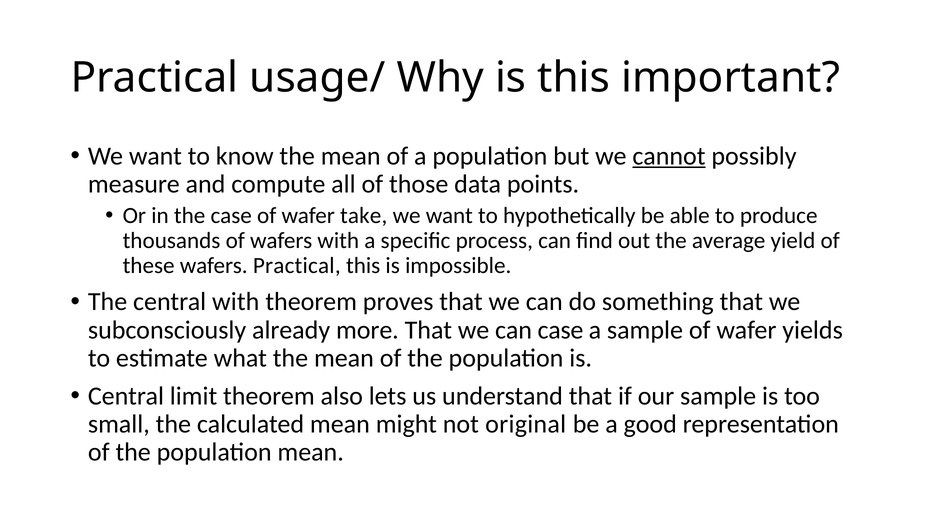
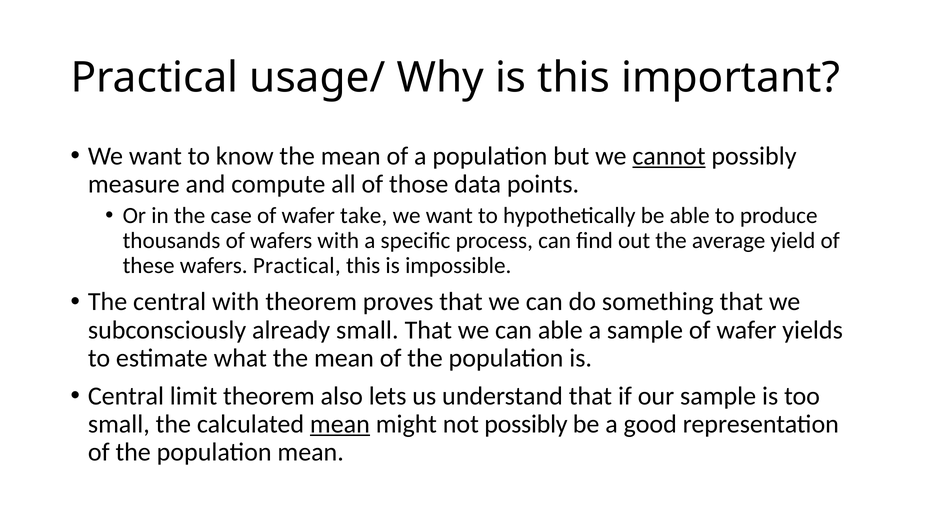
already more: more -> small (367, 330)
can case: case -> able (560, 330)
mean underline: none -> present (340, 424)
not original: original -> possibly (526, 424)
